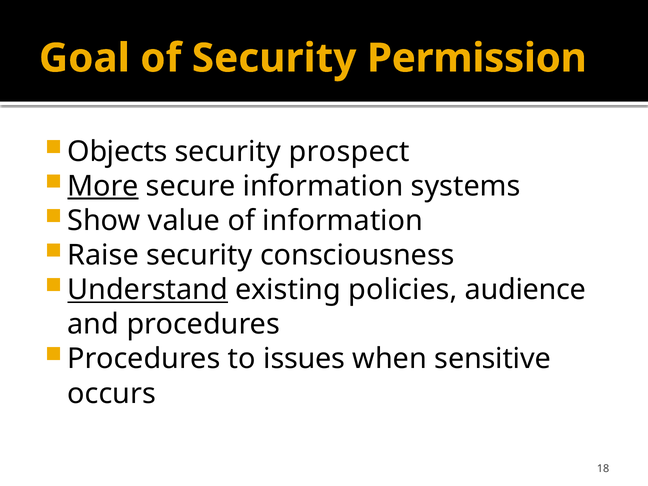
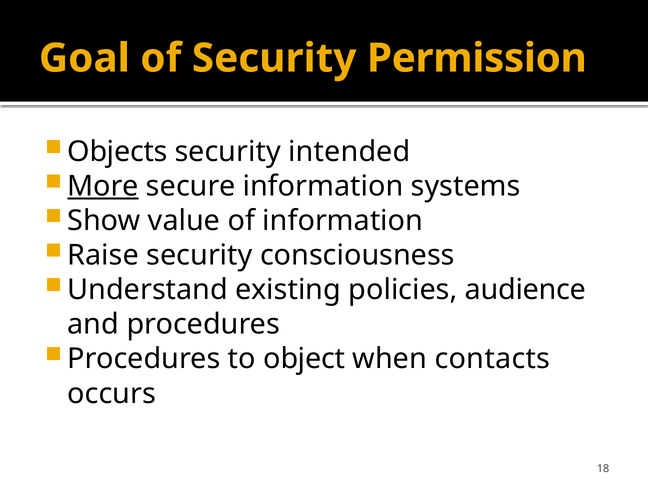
prospect: prospect -> intended (349, 152)
Understand underline: present -> none (148, 290)
issues: issues -> object (304, 359)
sensitive: sensitive -> contacts (492, 359)
